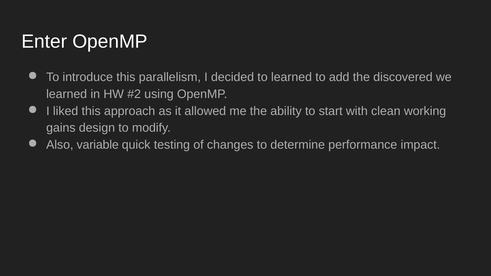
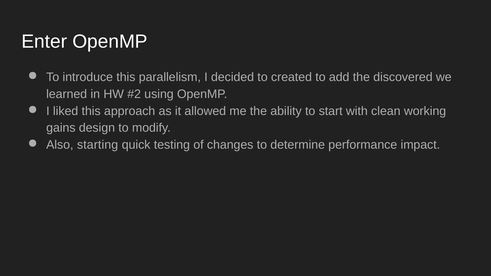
to learned: learned -> created (291, 77)
variable: variable -> starting (98, 145)
